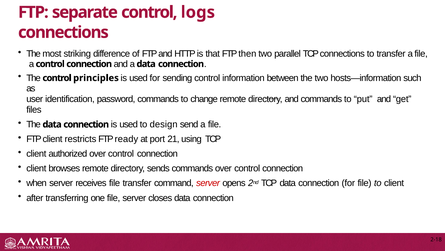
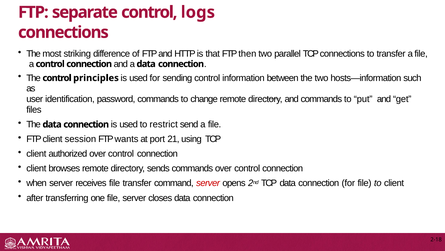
design: design -> restrict (164, 124)
restricts: restricts -> session (80, 139)
ready: ready -> wants (126, 139)
